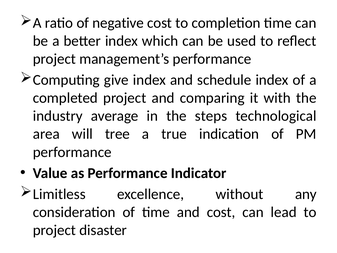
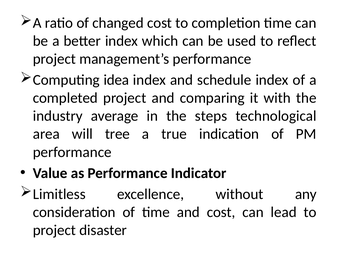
negative: negative -> changed (118, 23)
give: give -> idea (116, 80)
